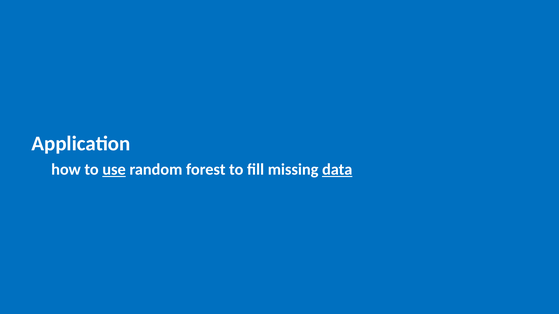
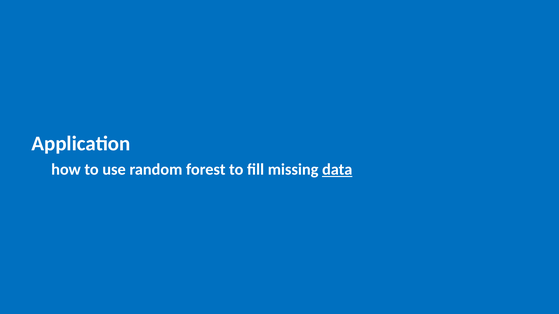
use underline: present -> none (114, 170)
